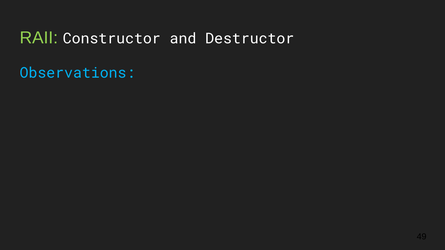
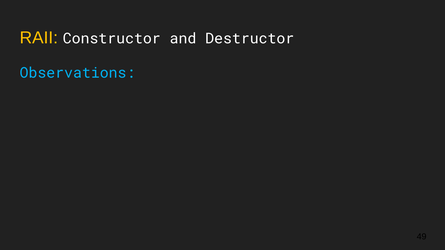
RAII colour: light green -> yellow (39, 38)
